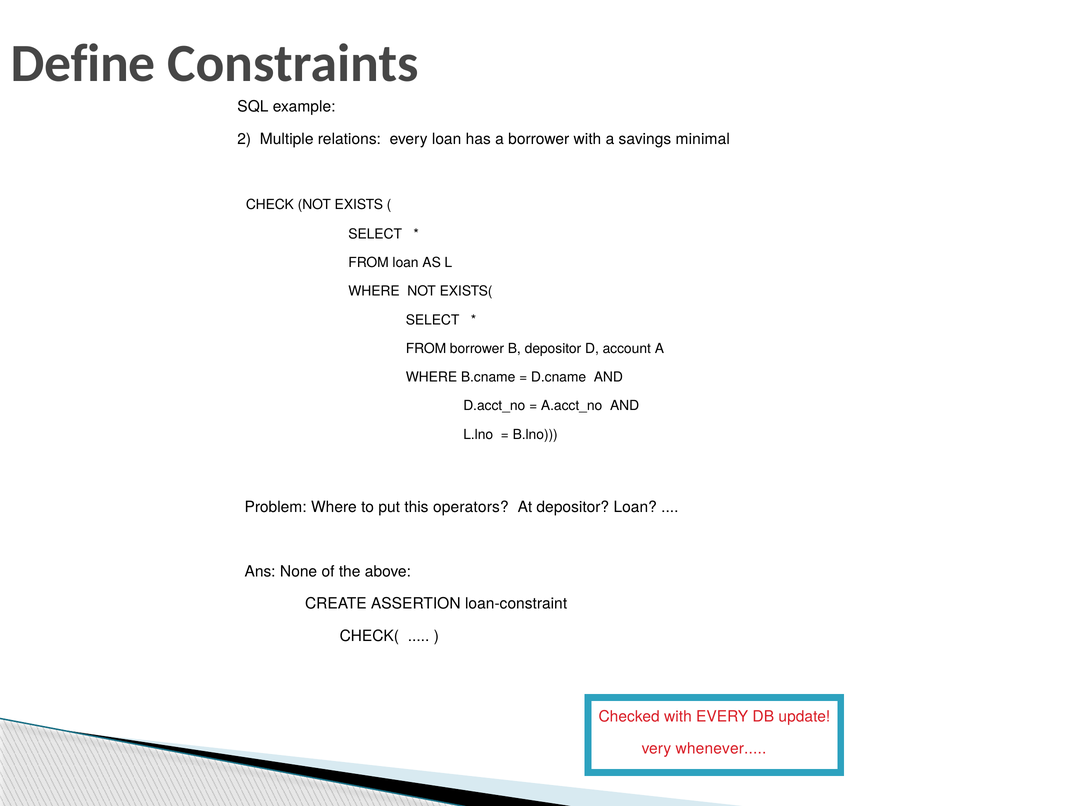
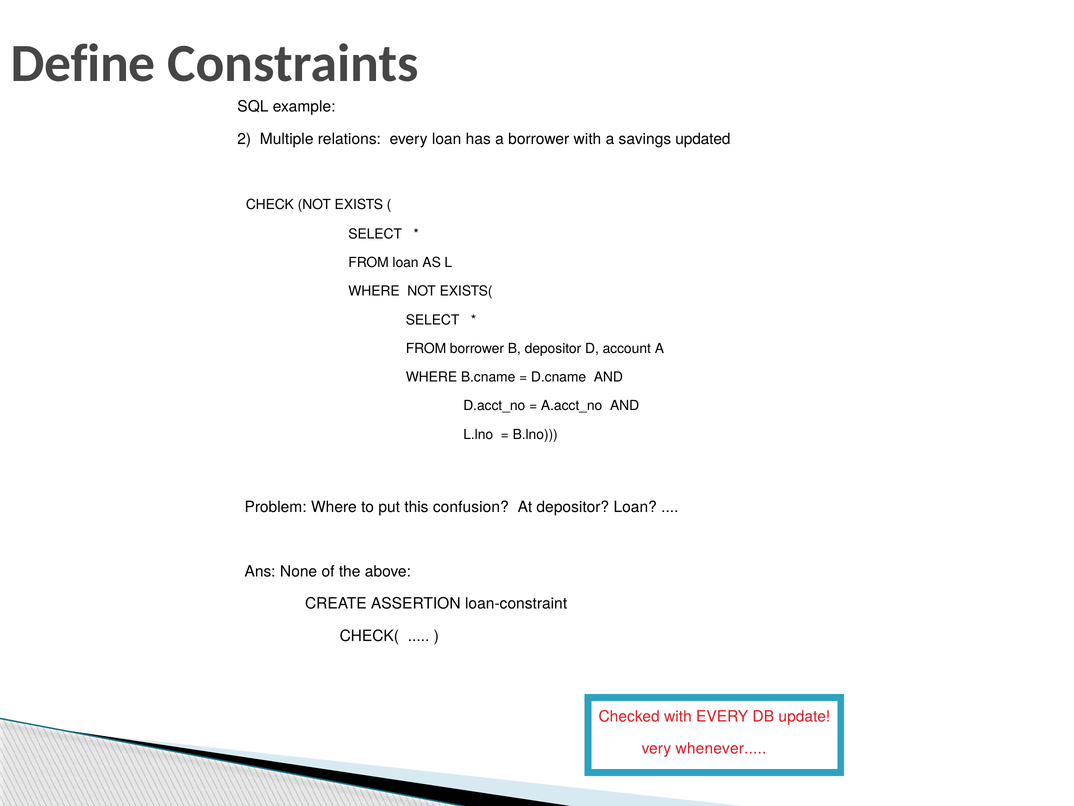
minimal: minimal -> updated (703, 139)
operators: operators -> confusion (471, 507)
